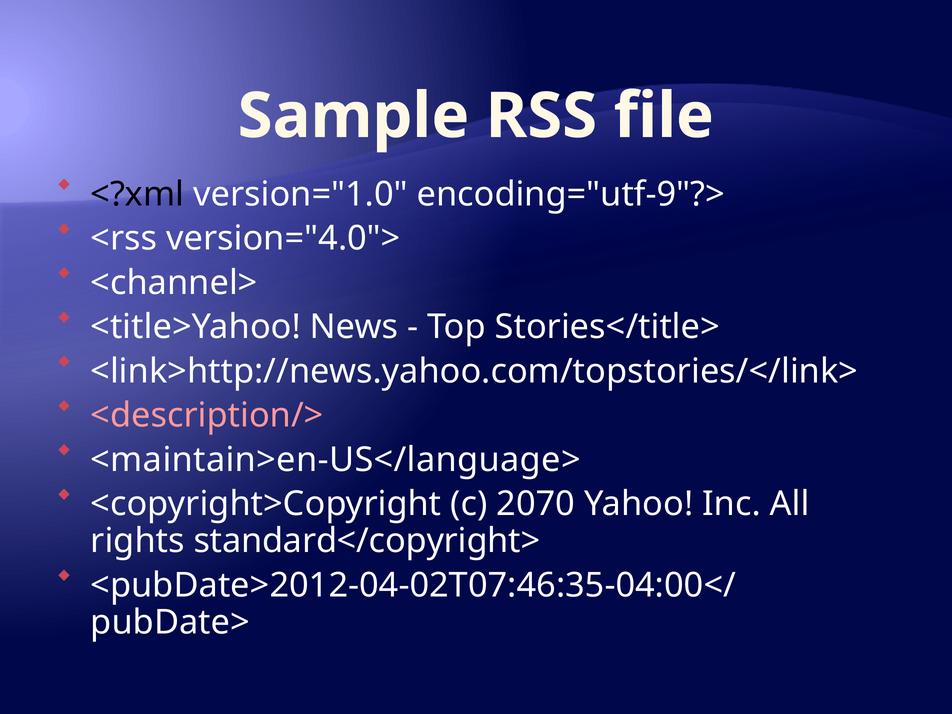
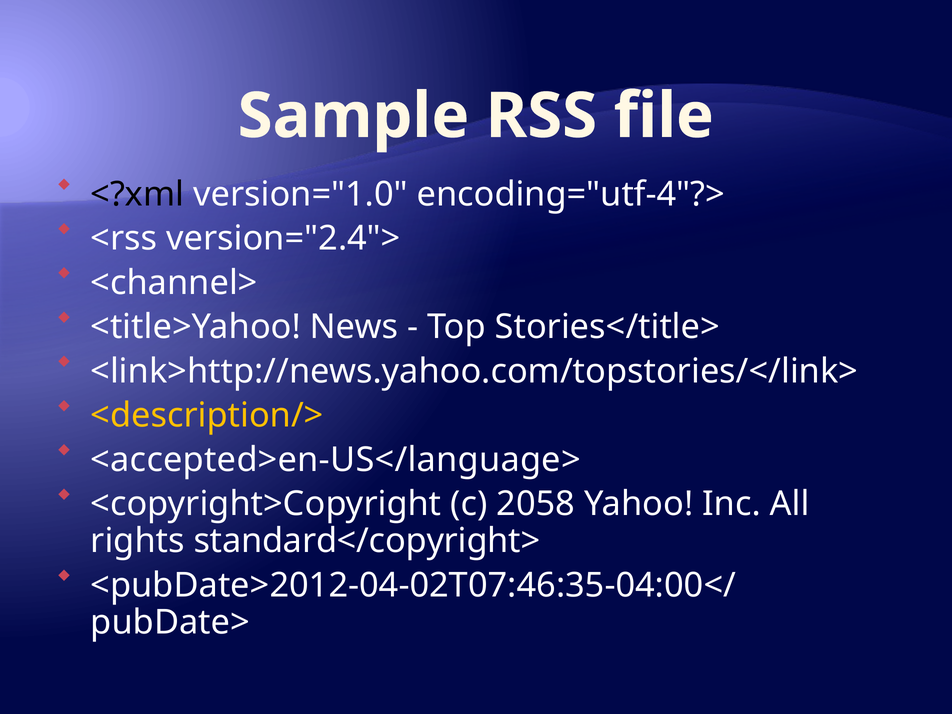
encoding="utf-9"?>: encoding="utf-9"?> -> encoding="utf-4"?> (571, 194)
version="4.0">: version="4.0"> -> version="2.4"> (283, 239)
<description/> colour: pink -> yellow (207, 415)
<maintain>en-US</language>: <maintain>en-US</language> -> <accepted>en-US</language> (336, 460)
2070: 2070 -> 2058 (536, 504)
